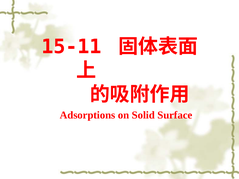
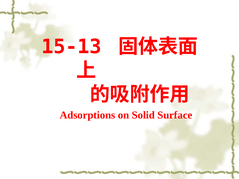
15-11: 15-11 -> 15-13 (71, 47)
